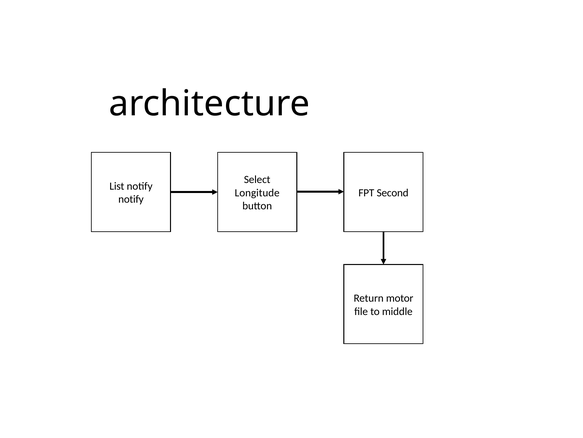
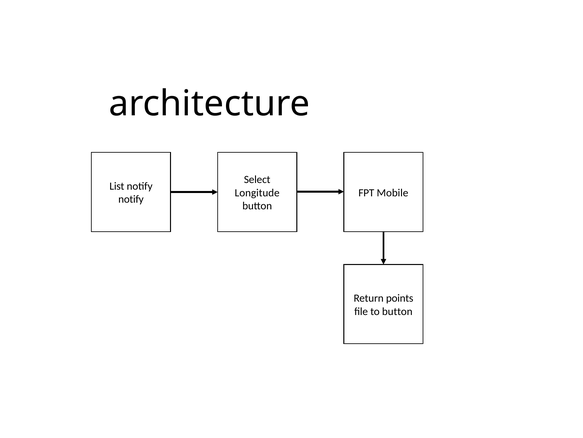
Second: Second -> Mobile (393, 192)
motor: motor -> points (400, 298)
to middle: middle -> button (397, 311)
